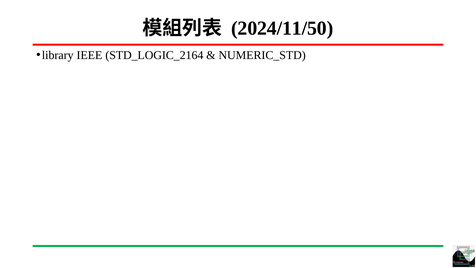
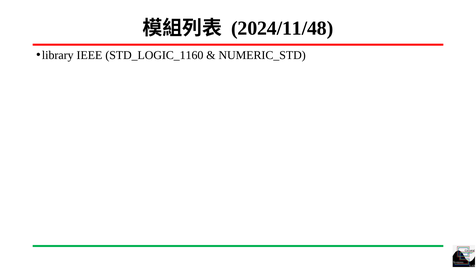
2024/11/50: 2024/11/50 -> 2024/11/48 (282, 28)
STD_LOGIC_2164: STD_LOGIC_2164 -> STD_LOGIC_1160 (154, 55)
